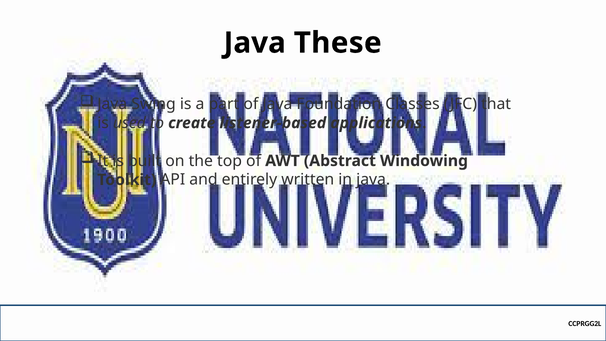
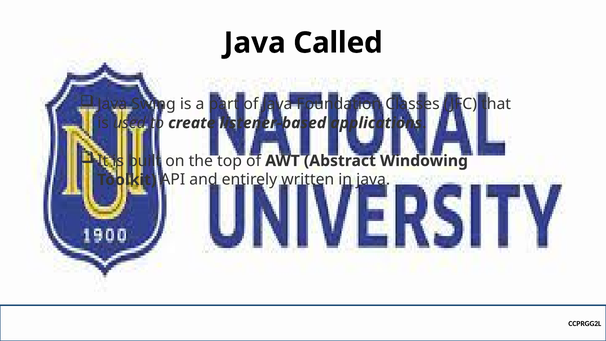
These: These -> Called (338, 43)
